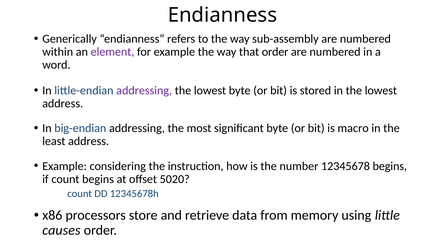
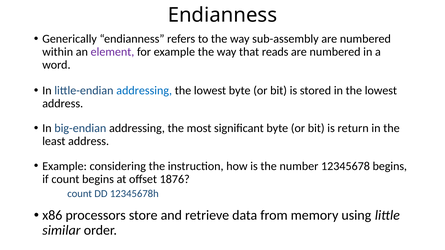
that order: order -> reads (275, 52)
addressing colour: purple -> blue (144, 91)
macro: macro -> return (353, 128)
5020: 5020 -> 1876 (175, 179)
causes: causes -> similar (61, 231)
